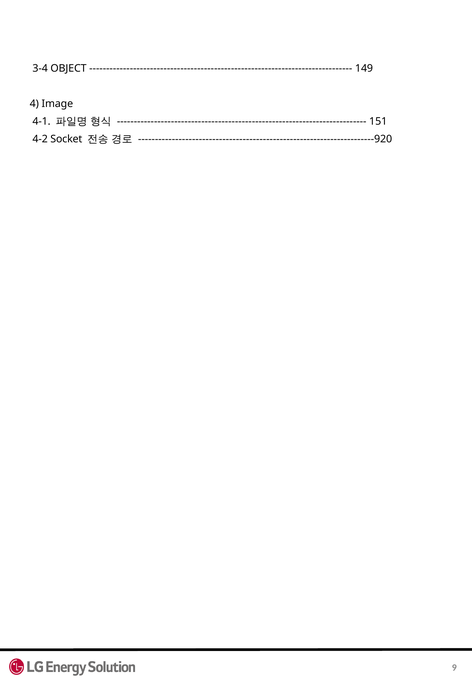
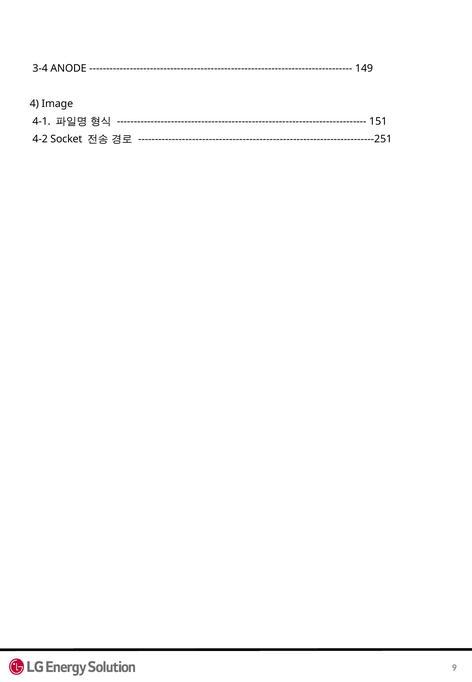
OBJECT: OBJECT -> ANODE (69, 68)
----------------------------------------------------------------------920: ----------------------------------------------------------------------920 -> ----------------------------------------------------------------------251 (265, 139)
